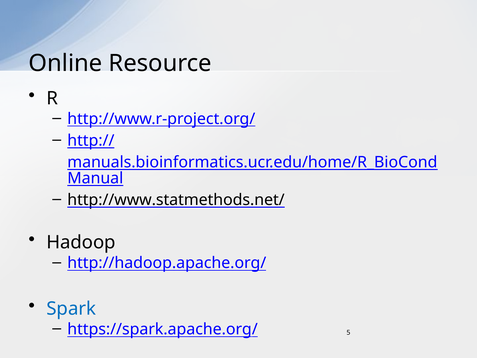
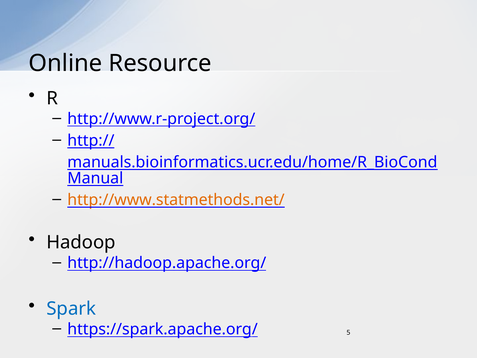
http://www.statmethods.net/ colour: black -> orange (176, 200)
